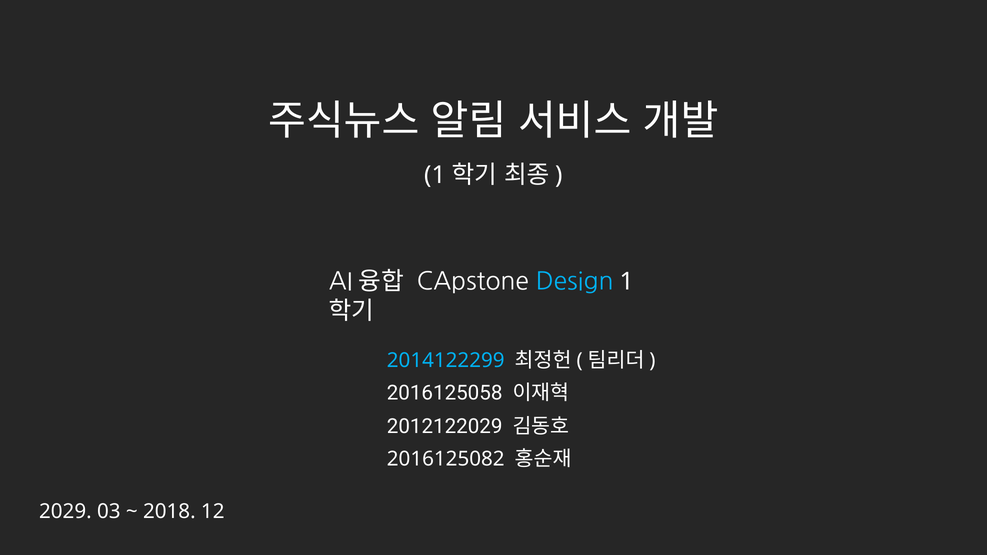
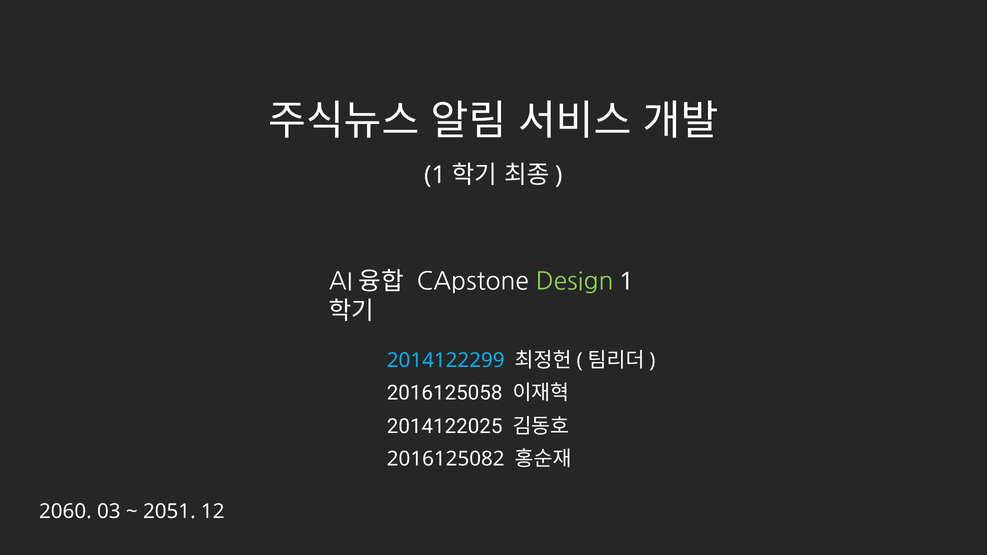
Design colour: light blue -> light green (575, 282)
2012122029: 2012122029 -> 2014122025 (445, 427)
2029: 2029 -> 2060 (65, 512)
2018: 2018 -> 2051 (169, 512)
